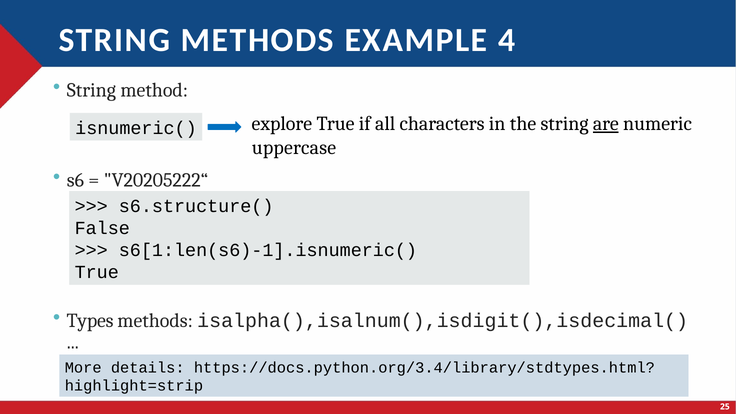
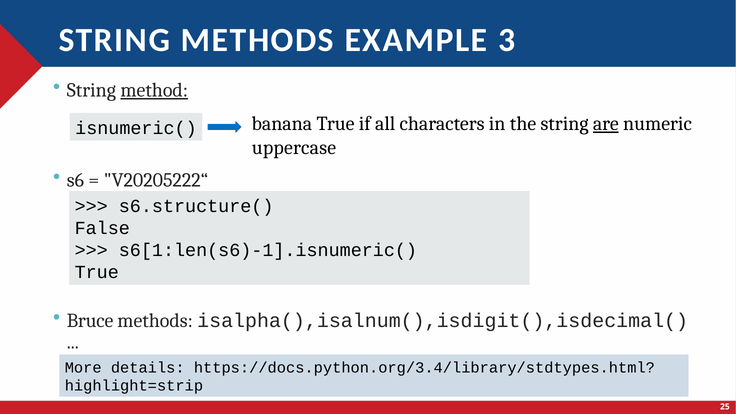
4: 4 -> 3 (507, 40)
method underline: none -> present (154, 90)
explore: explore -> banana (282, 124)
Types: Types -> Bruce (90, 321)
